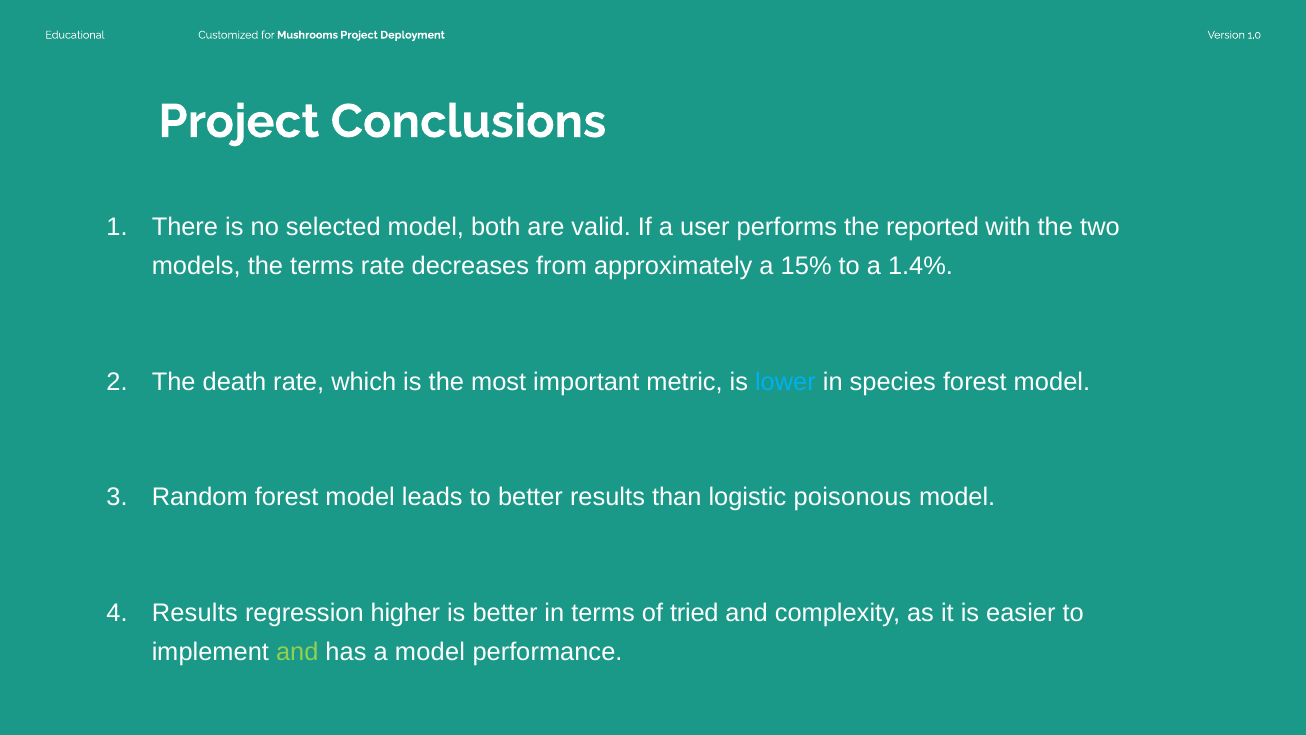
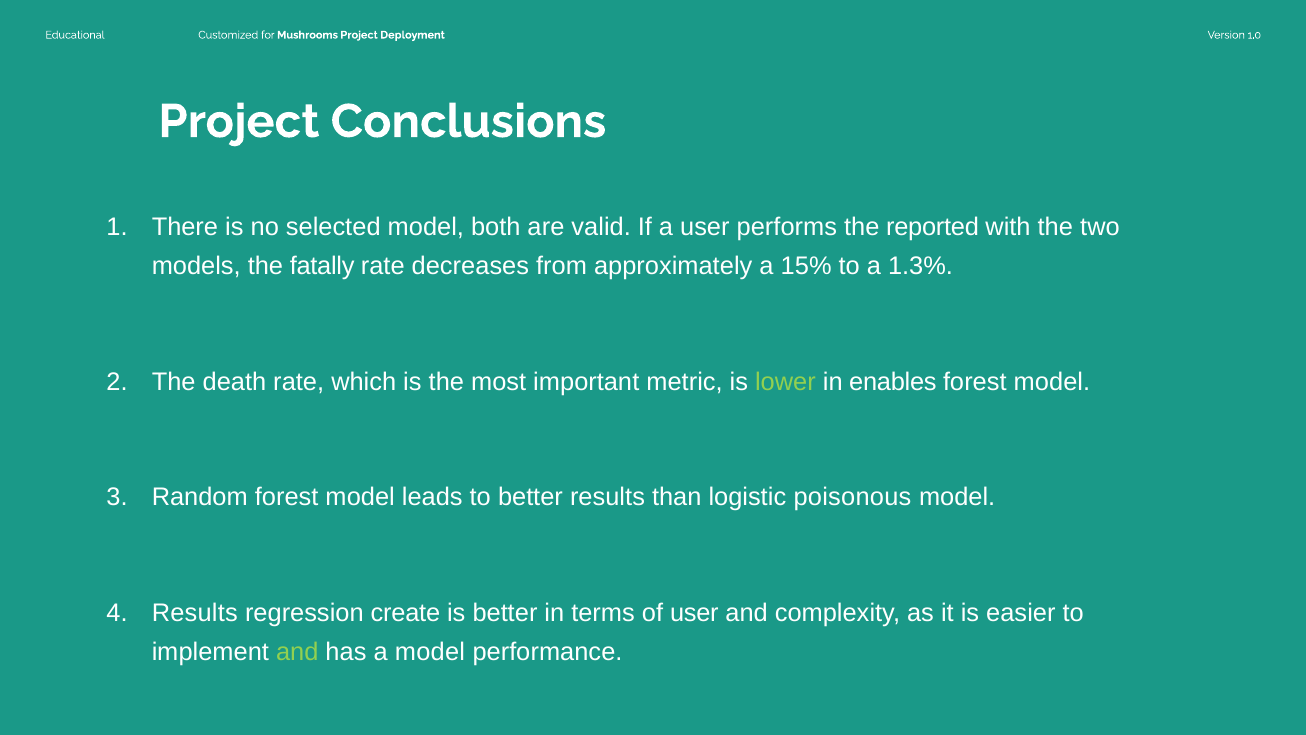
the terms: terms -> fatally (322, 266)
1.4%: 1.4% -> 1.3% (921, 266)
lower colour: light blue -> light green (785, 382)
species: species -> enables (893, 382)
higher: higher -> create (405, 613)
of tried: tried -> user (694, 613)
